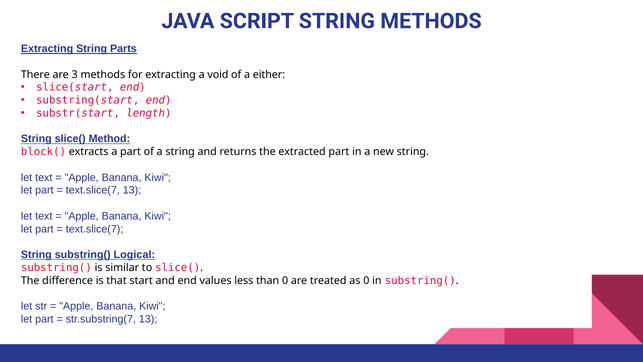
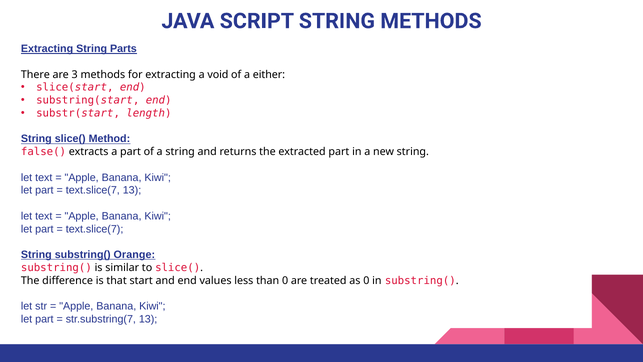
block(: block( -> false( (44, 152)
Logical: Logical -> Orange (134, 255)
